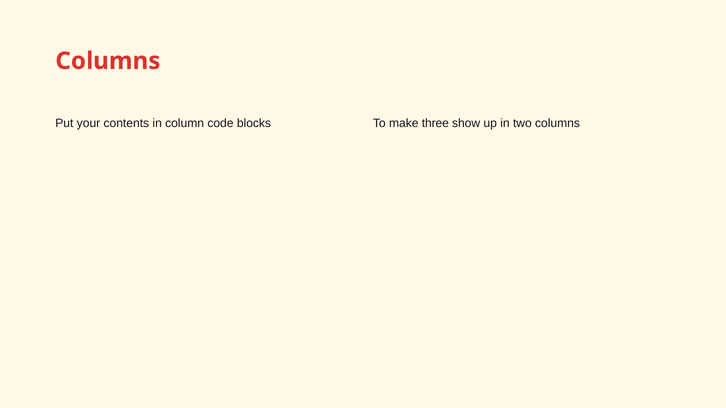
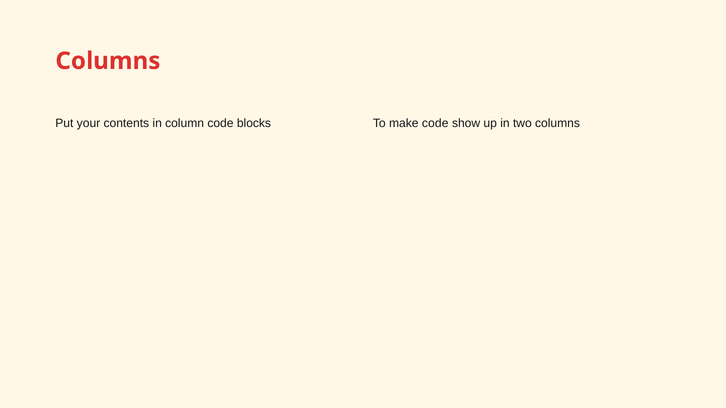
make three: three -> code (435, 123)
